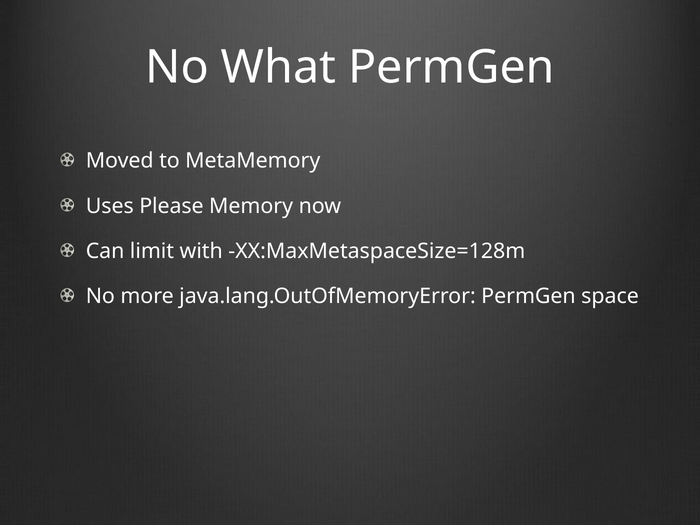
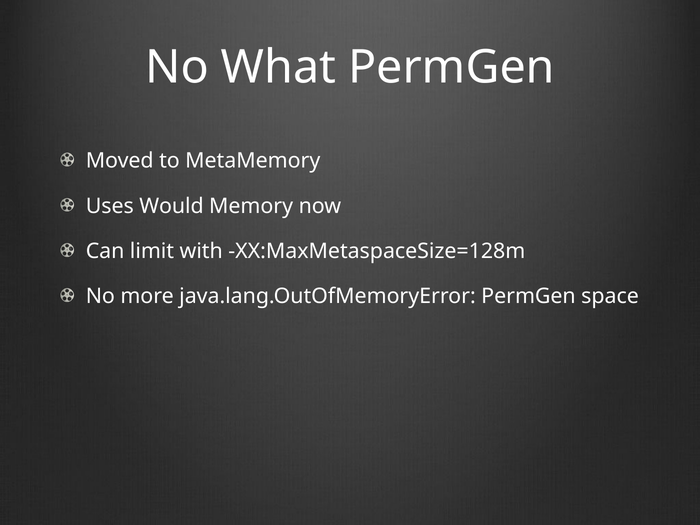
Please: Please -> Would (171, 206)
